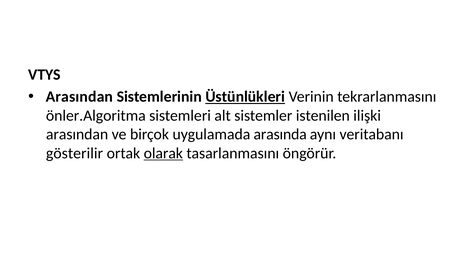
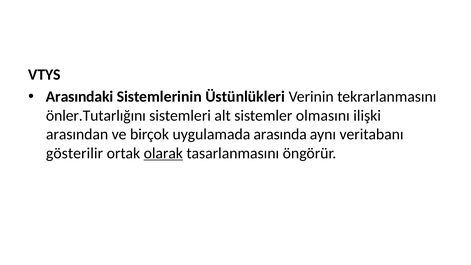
Arasından: Arasından -> Arasındaki (80, 97)
Üstünlükleri underline: present -> none (245, 97)
önler.Algoritma: önler.Algoritma -> önler.Tutarlığını (96, 116)
istenilen: istenilen -> olmasını (323, 116)
